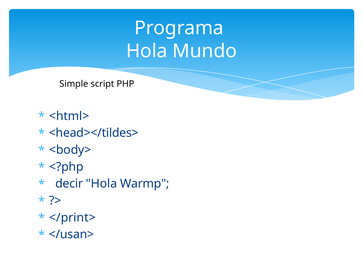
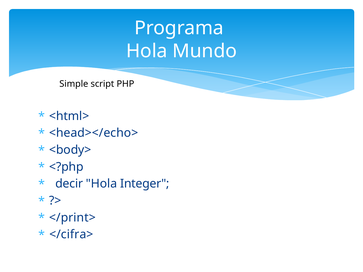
<head></tildes>: <head></tildes> -> <head></echo> (94, 133)
Warmp: Warmp -> Integer (145, 184)
</usan>: </usan> -> </cifra> (71, 235)
